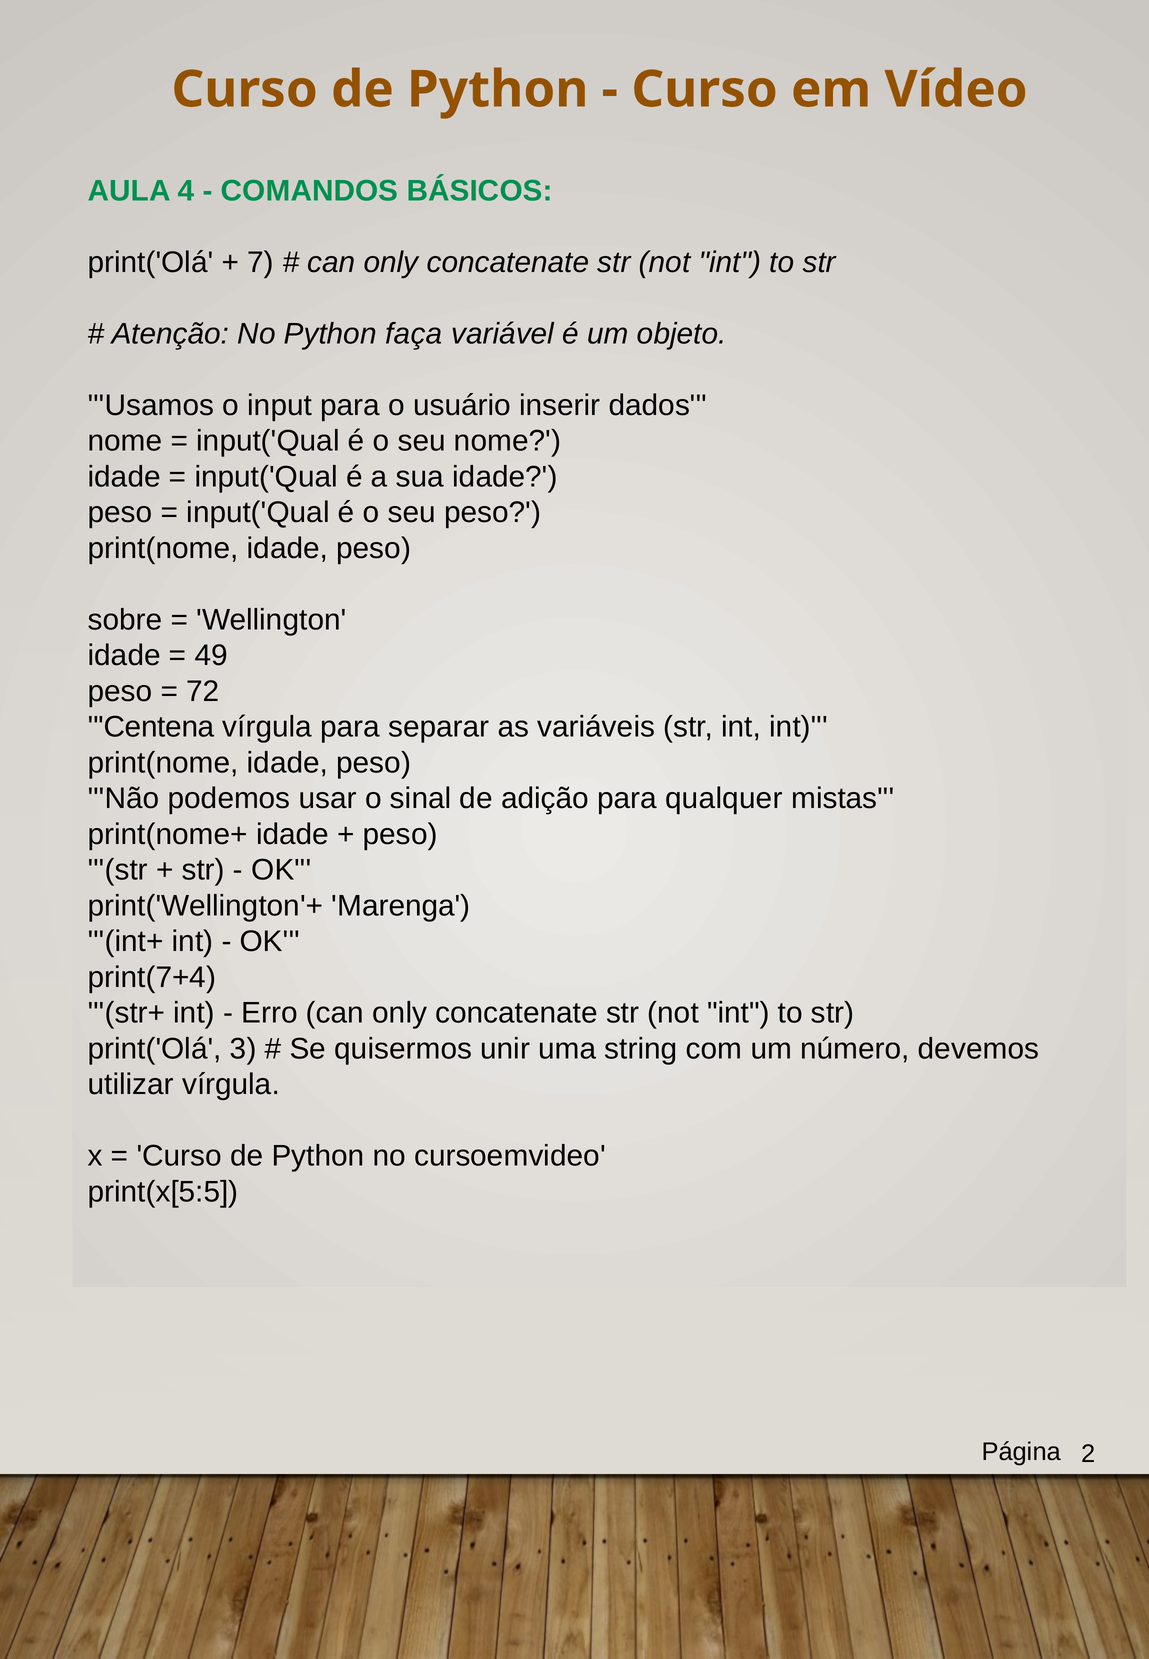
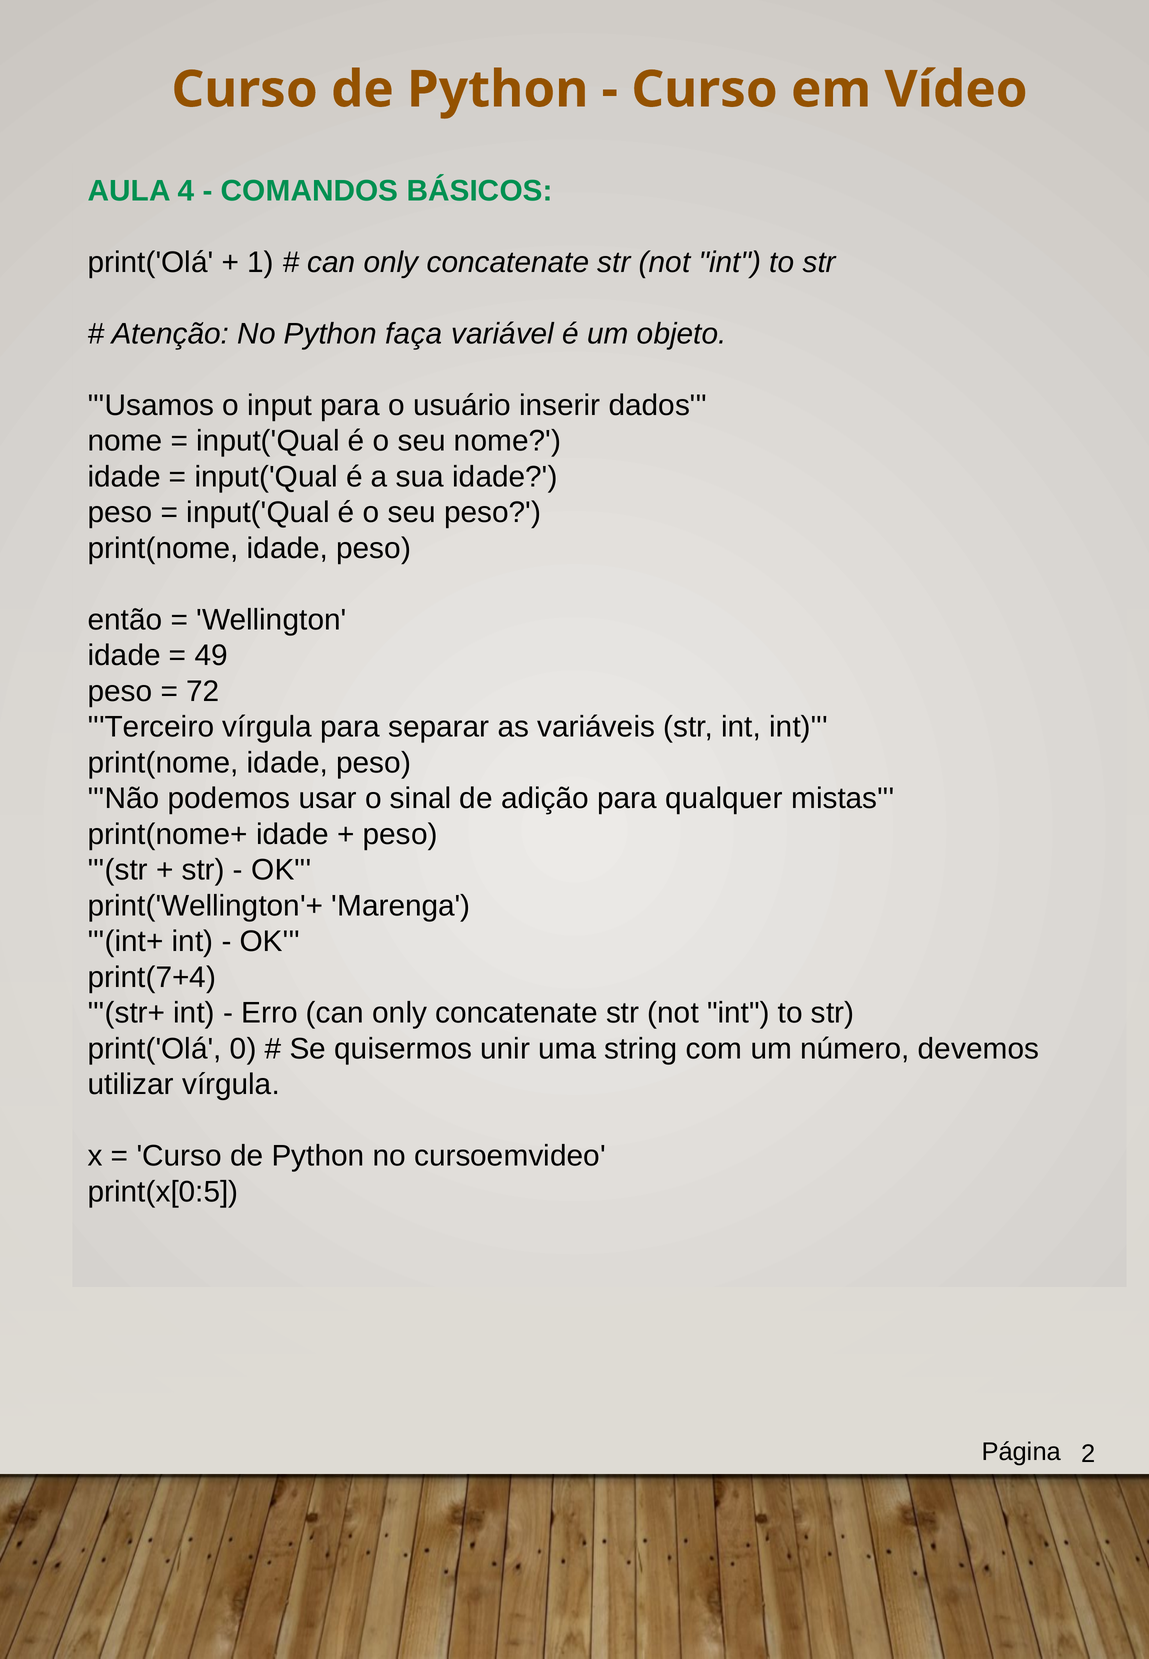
7: 7 -> 1 (261, 262)
sobre: sobre -> então (125, 620)
Centena: Centena -> Terceiro (151, 727)
3: 3 -> 0 (243, 1049)
print(x[5:5: print(x[5:5 -> print(x[0:5 (163, 1192)
